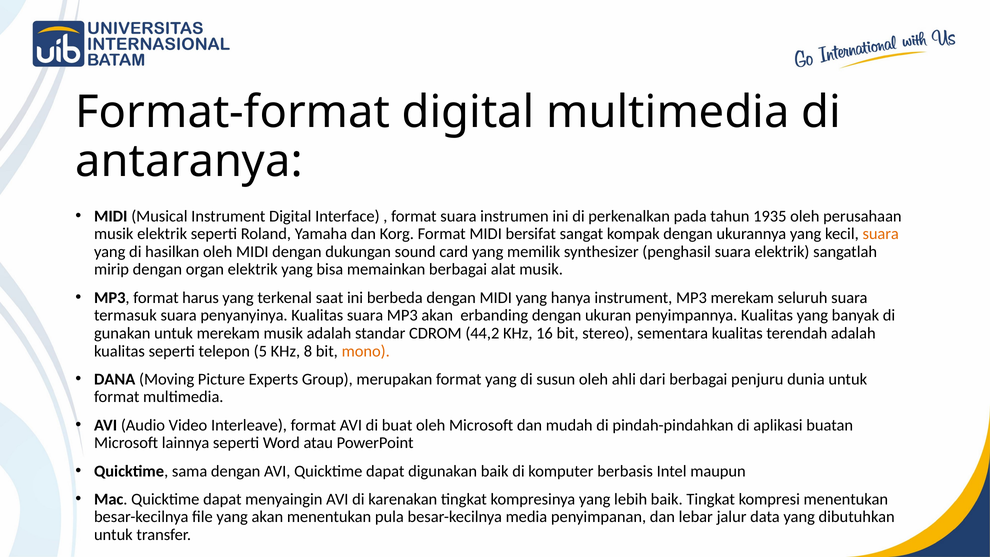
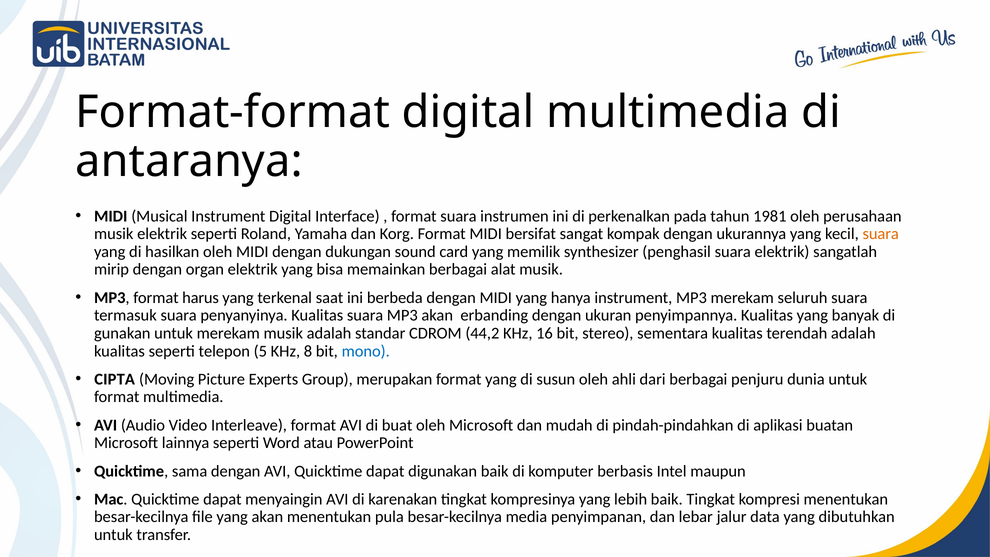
1935: 1935 -> 1981 (770, 216)
mono colour: orange -> blue (366, 351)
DANA: DANA -> CIPTA (115, 379)
